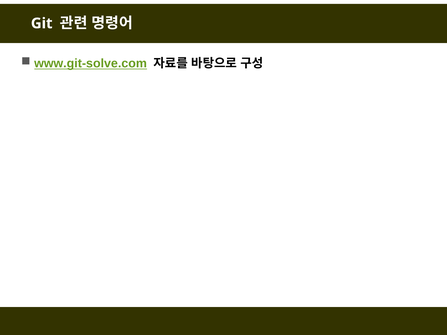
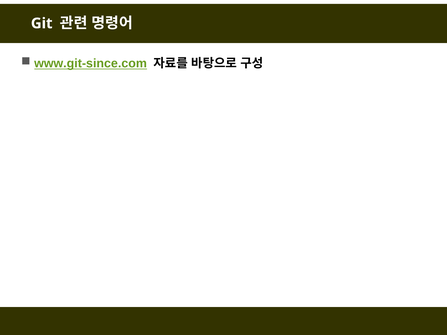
www.git-solve.com: www.git-solve.com -> www.git-since.com (91, 63)
